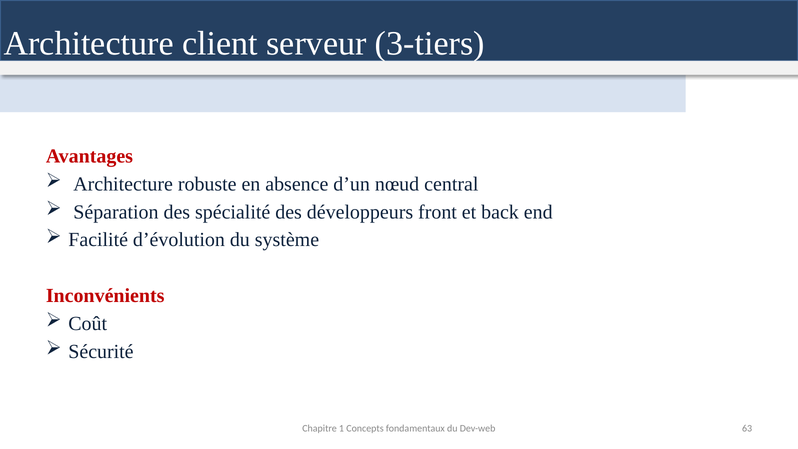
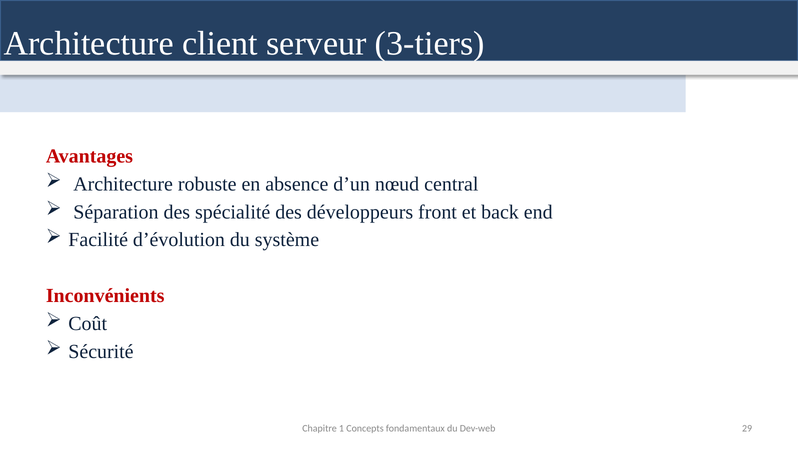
63: 63 -> 29 (747, 429)
